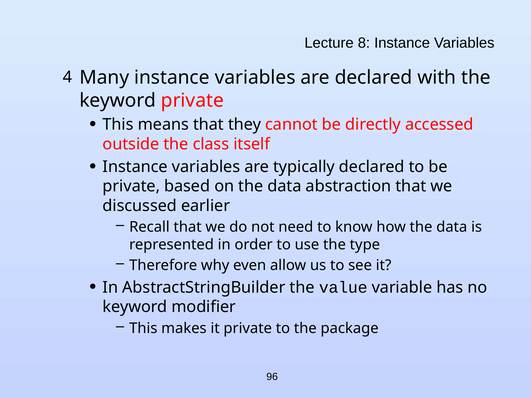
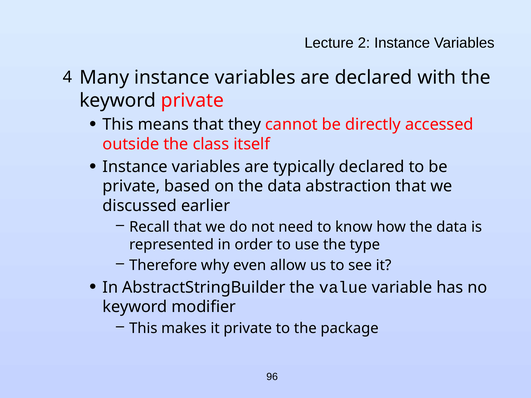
8: 8 -> 2 (364, 43)
